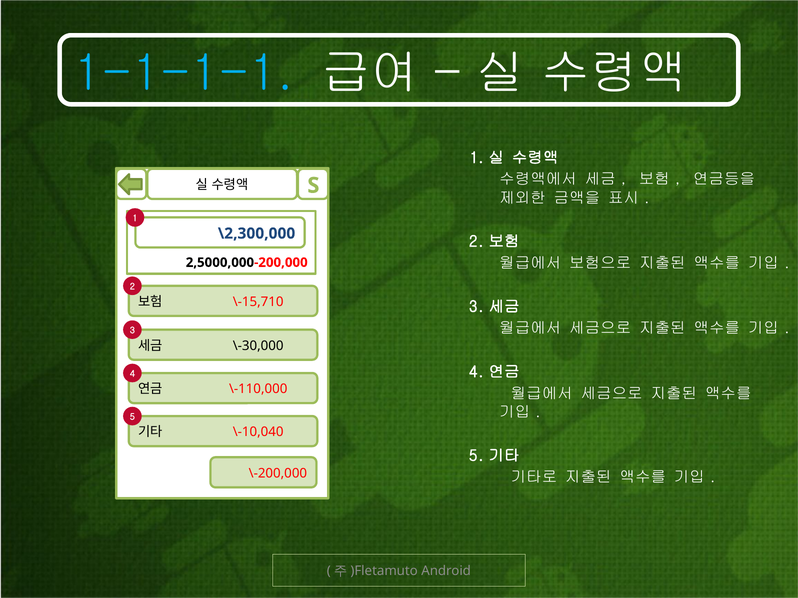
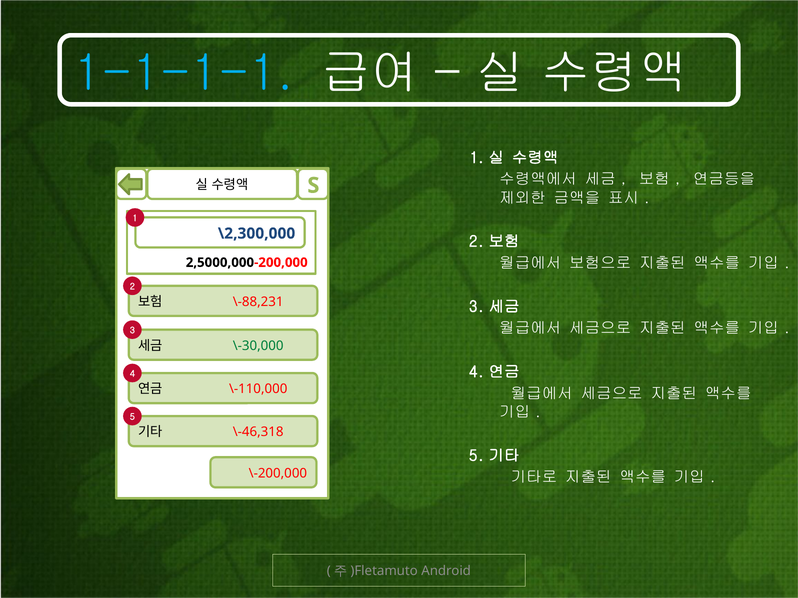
\-15,710: \-15,710 -> \-88,231 (258, 302)
\-30,000 colour: black -> green (258, 346)
\-10,040: \-10,040 -> \-46,318 (258, 432)
